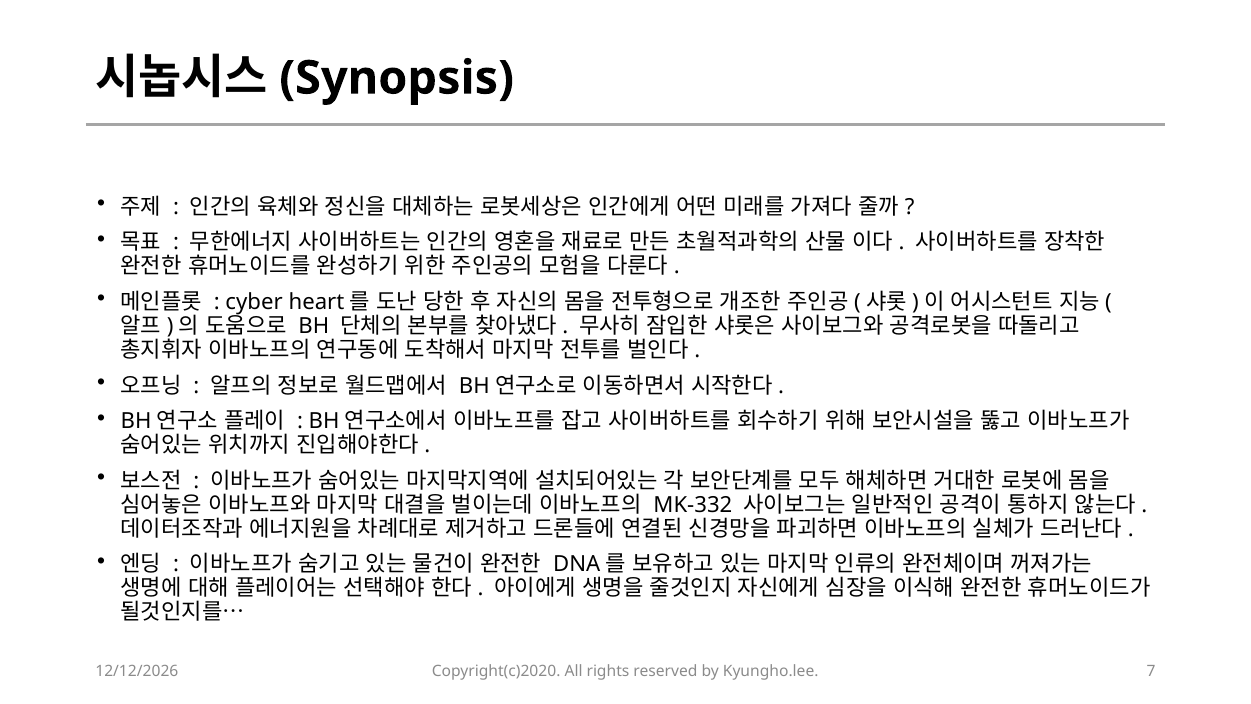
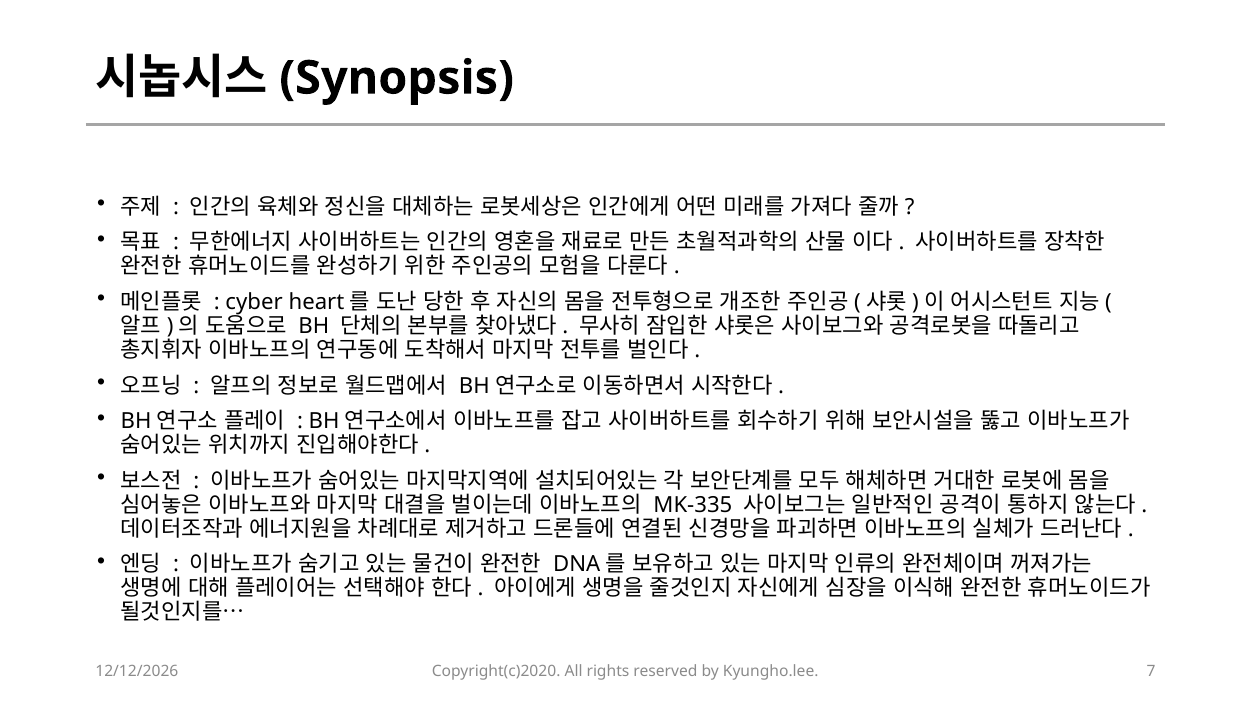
MK-332: MK-332 -> MK-335 (693, 505)
